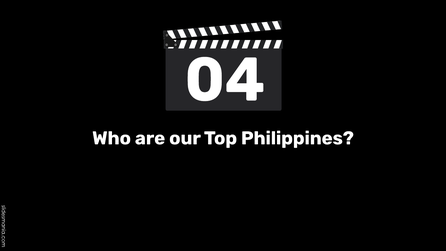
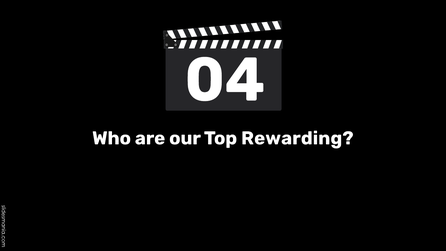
Philippines: Philippines -> Rewarding (297, 138)
